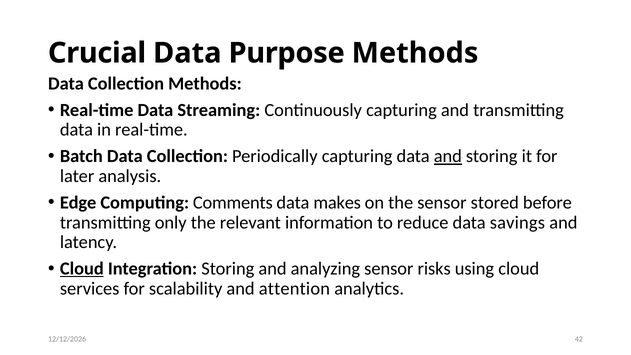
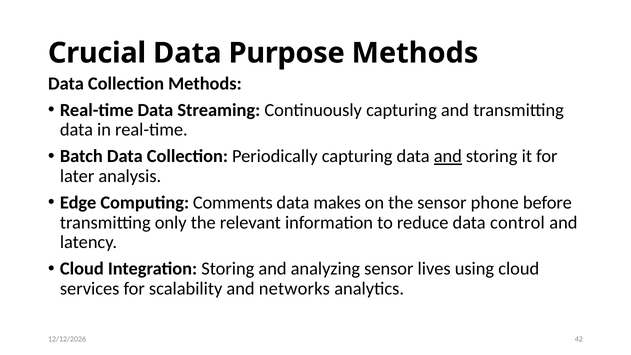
stored: stored -> phone (495, 203)
savings: savings -> control (517, 222)
Cloud underline: present -> none (82, 269)
risks: risks -> lives (434, 269)
attention: attention -> networks (294, 289)
